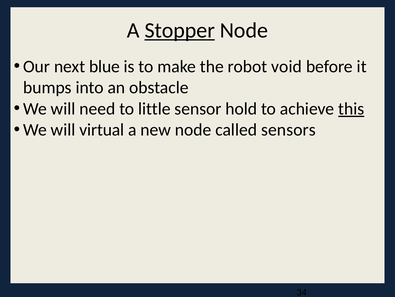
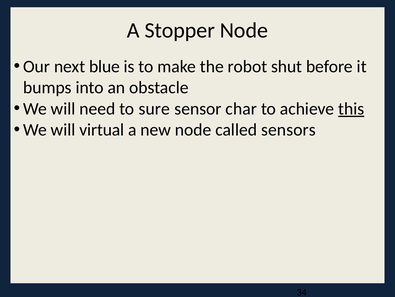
Stopper underline: present -> none (180, 30)
void: void -> shut (287, 66)
little: little -> sure (154, 109)
hold: hold -> char (241, 109)
